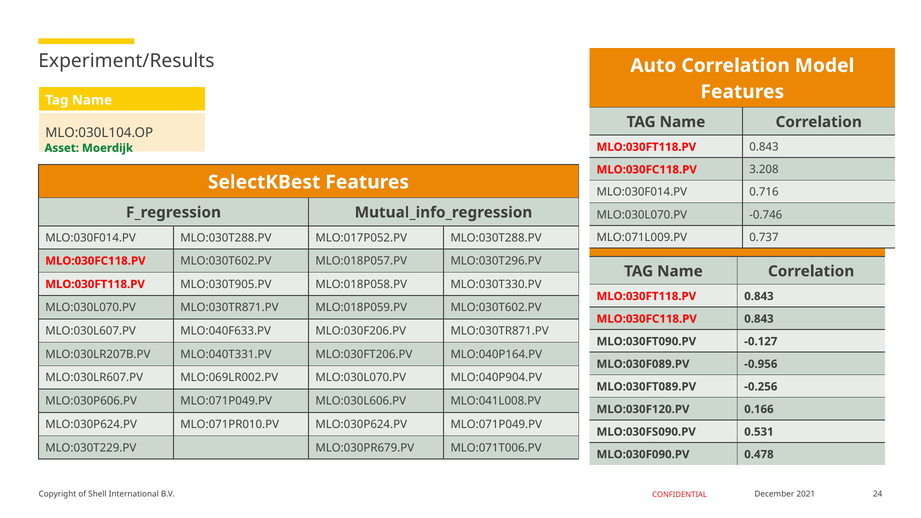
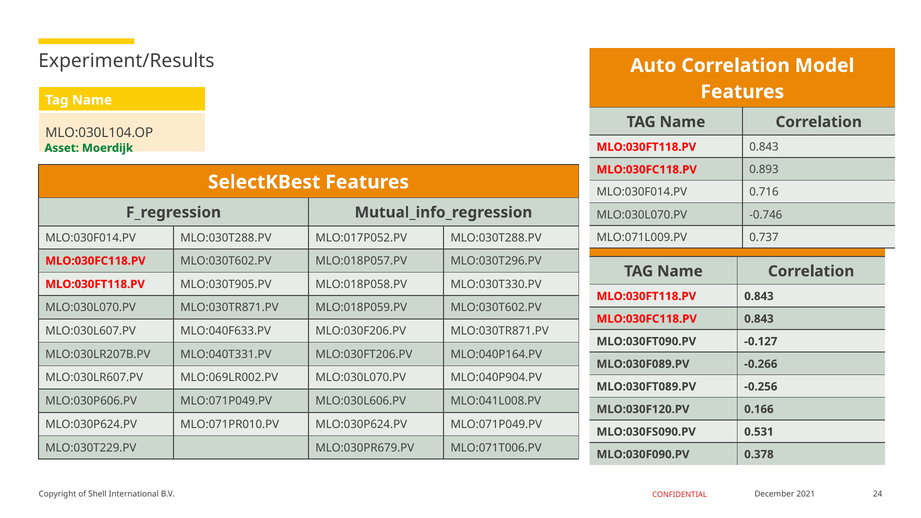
3.208: 3.208 -> 0.893 (764, 170)
-0.956: -0.956 -> -0.266 (761, 364)
0.478: 0.478 -> 0.378 (759, 454)
